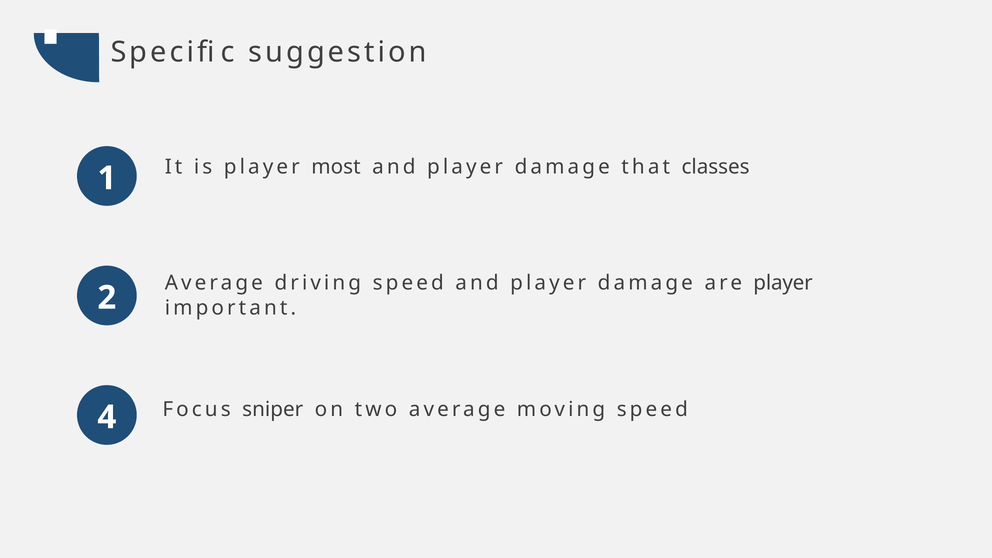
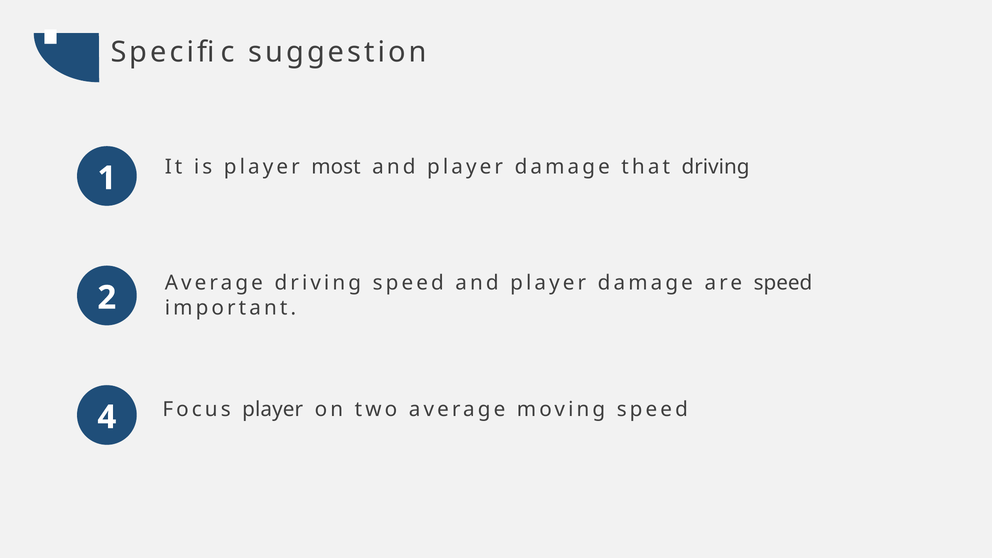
that classes: classes -> driving (716, 167)
are player: player -> speed (783, 283)
Focus sniper: sniper -> player (273, 410)
